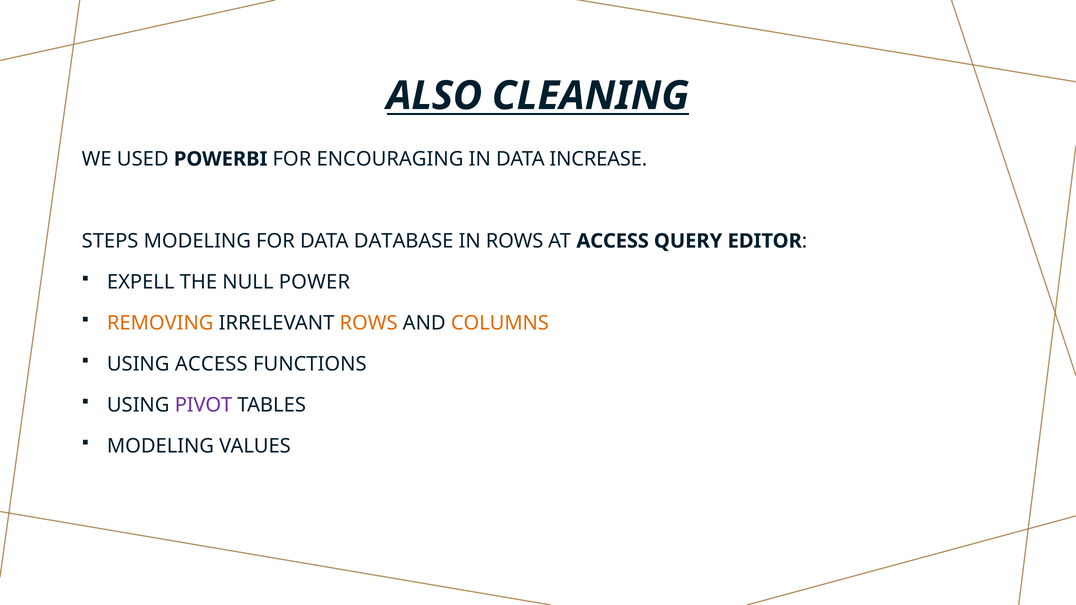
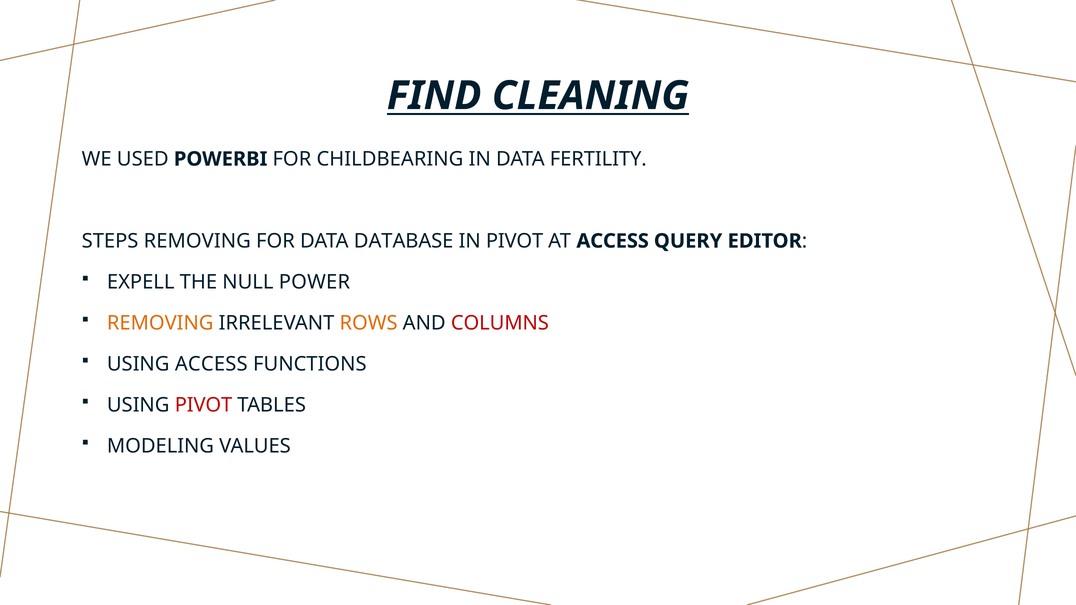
ALSO: ALSO -> FIND (434, 96)
ENCOURAGING: ENCOURAGING -> CHILDBEARING (390, 159)
INCREASE: INCREASE -> FERTILITY (598, 159)
STEPS MODELING: MODELING -> REMOVING (197, 241)
IN ROWS: ROWS -> PIVOT (515, 241)
COLUMNS colour: orange -> red (500, 323)
PIVOT colour: purple -> red (204, 405)
